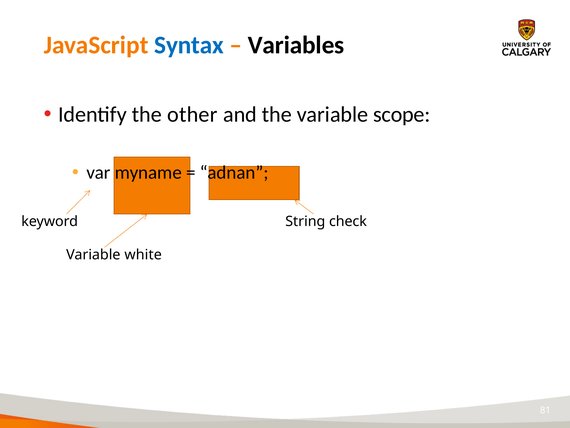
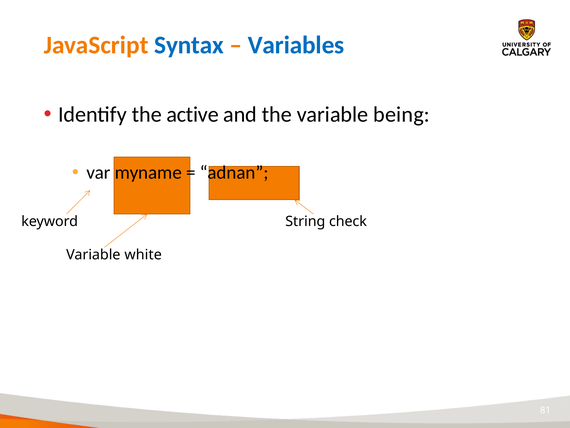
Variables colour: black -> blue (296, 45)
other: other -> active (193, 114)
scope: scope -> being (402, 114)
